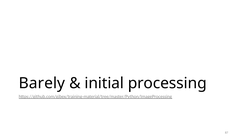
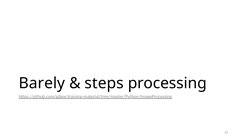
initial: initial -> steps (104, 83)
